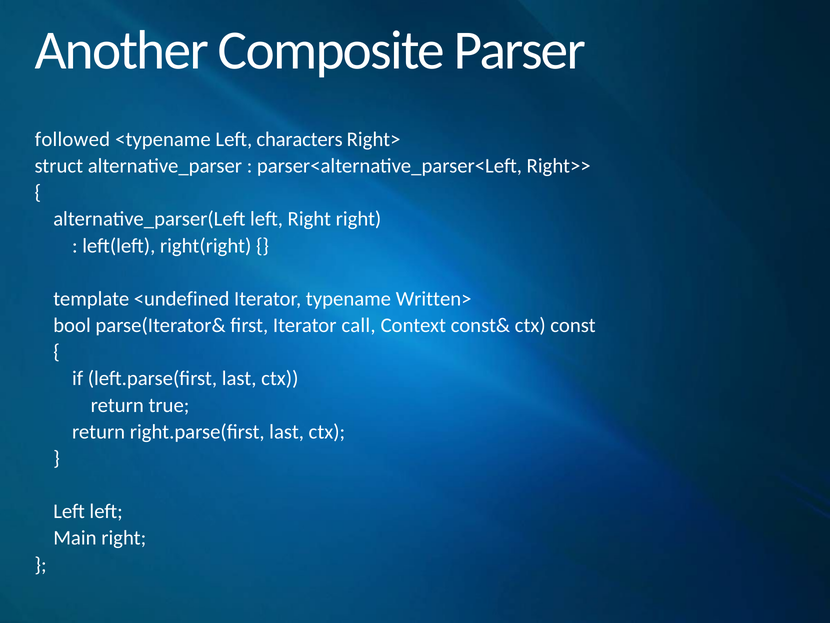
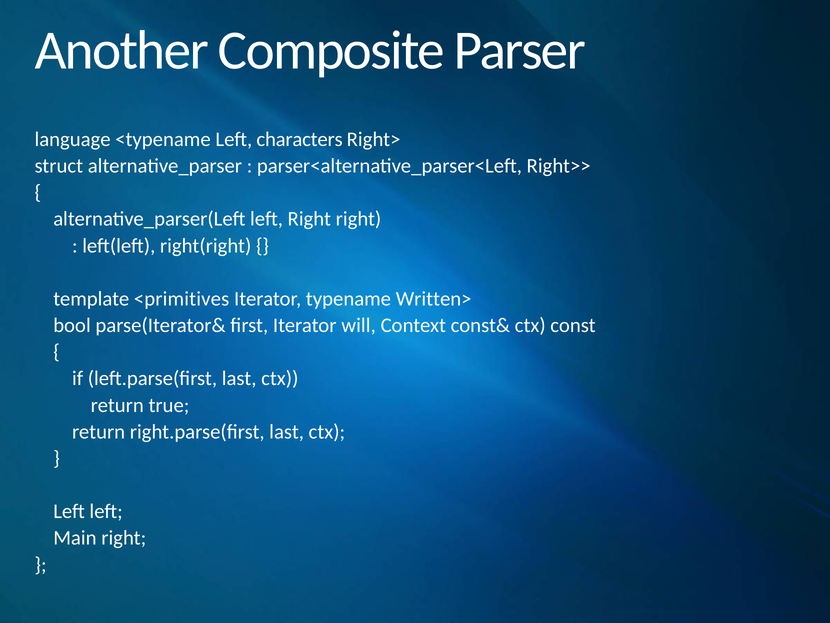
followed: followed -> language (73, 139)
<undefined: <undefined -> <primitives (182, 299)
call: call -> will (359, 325)
